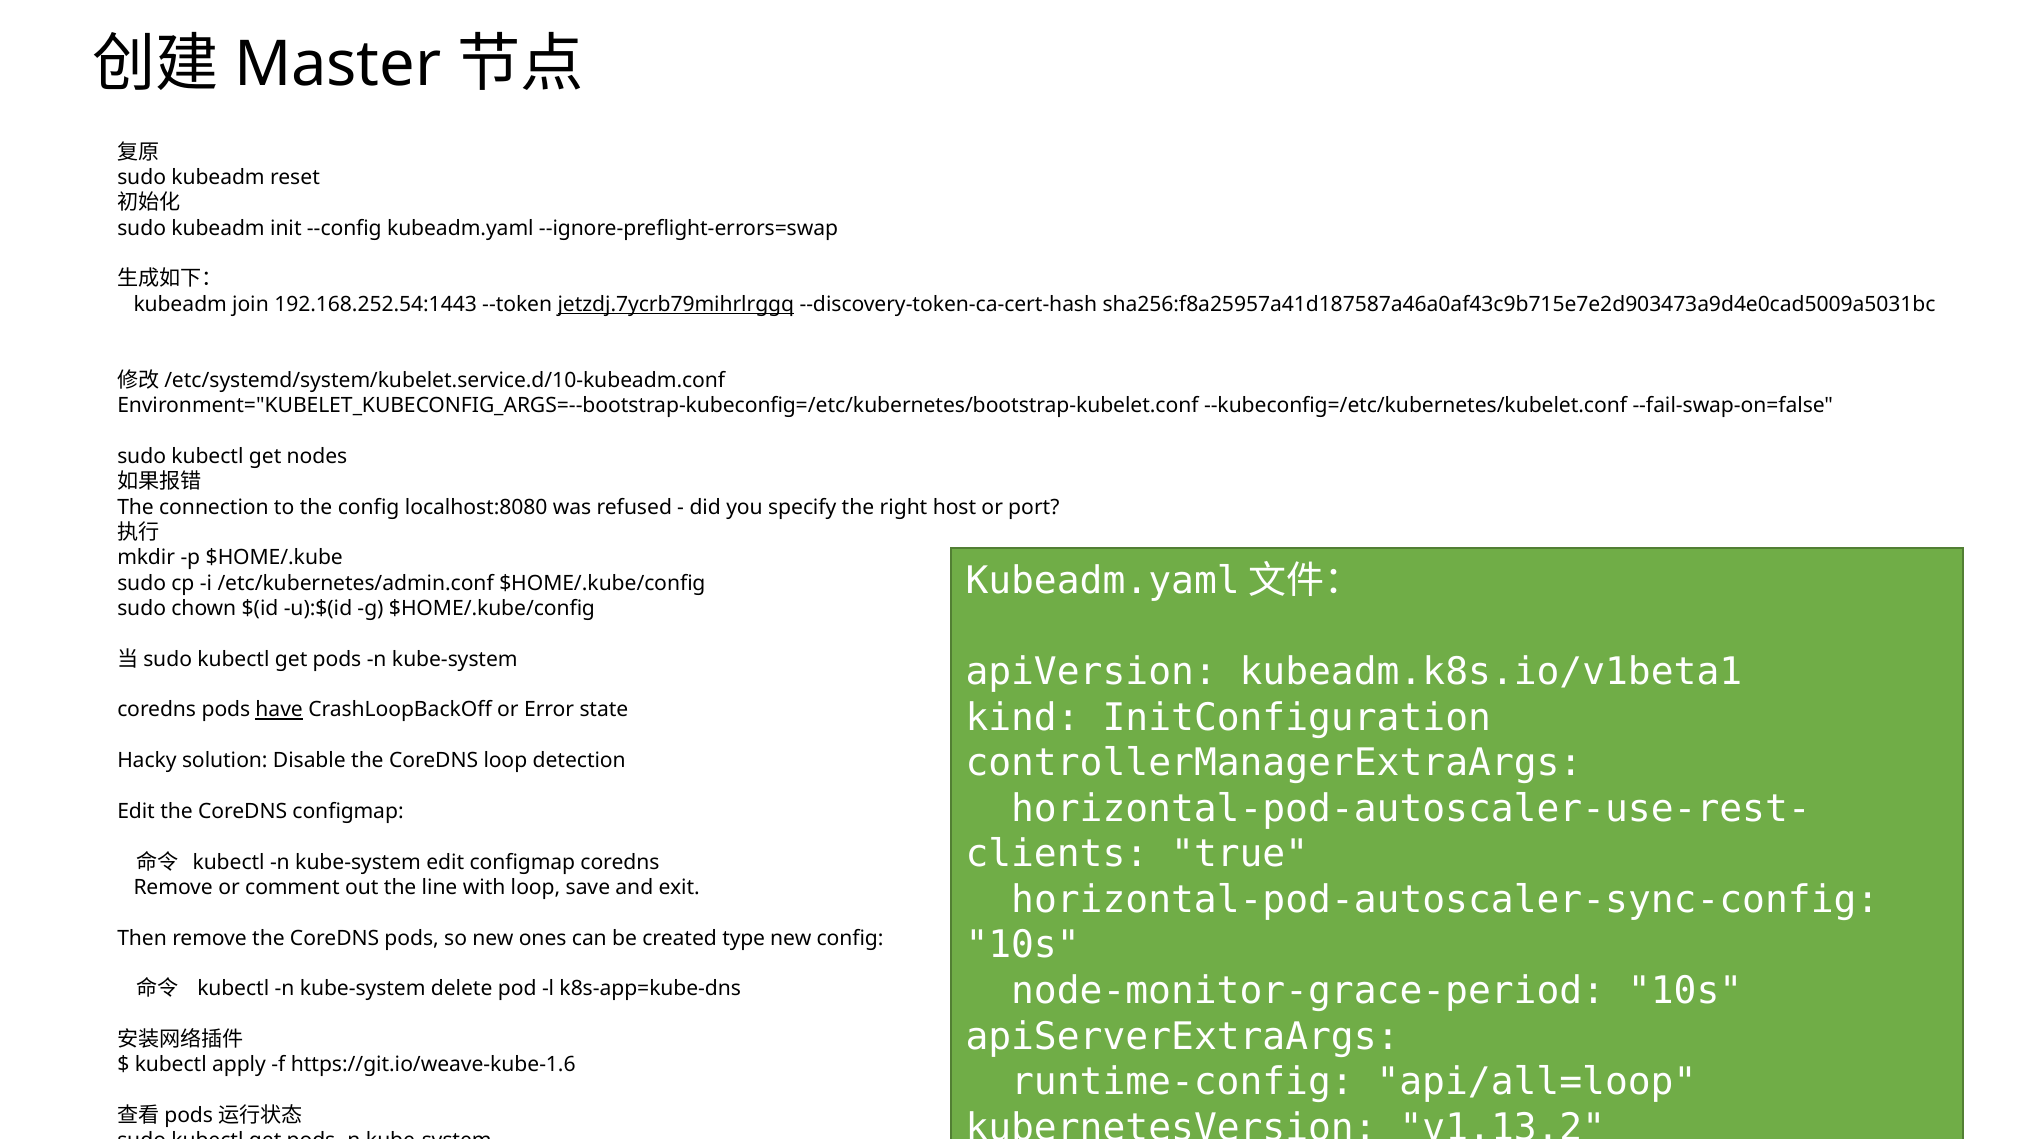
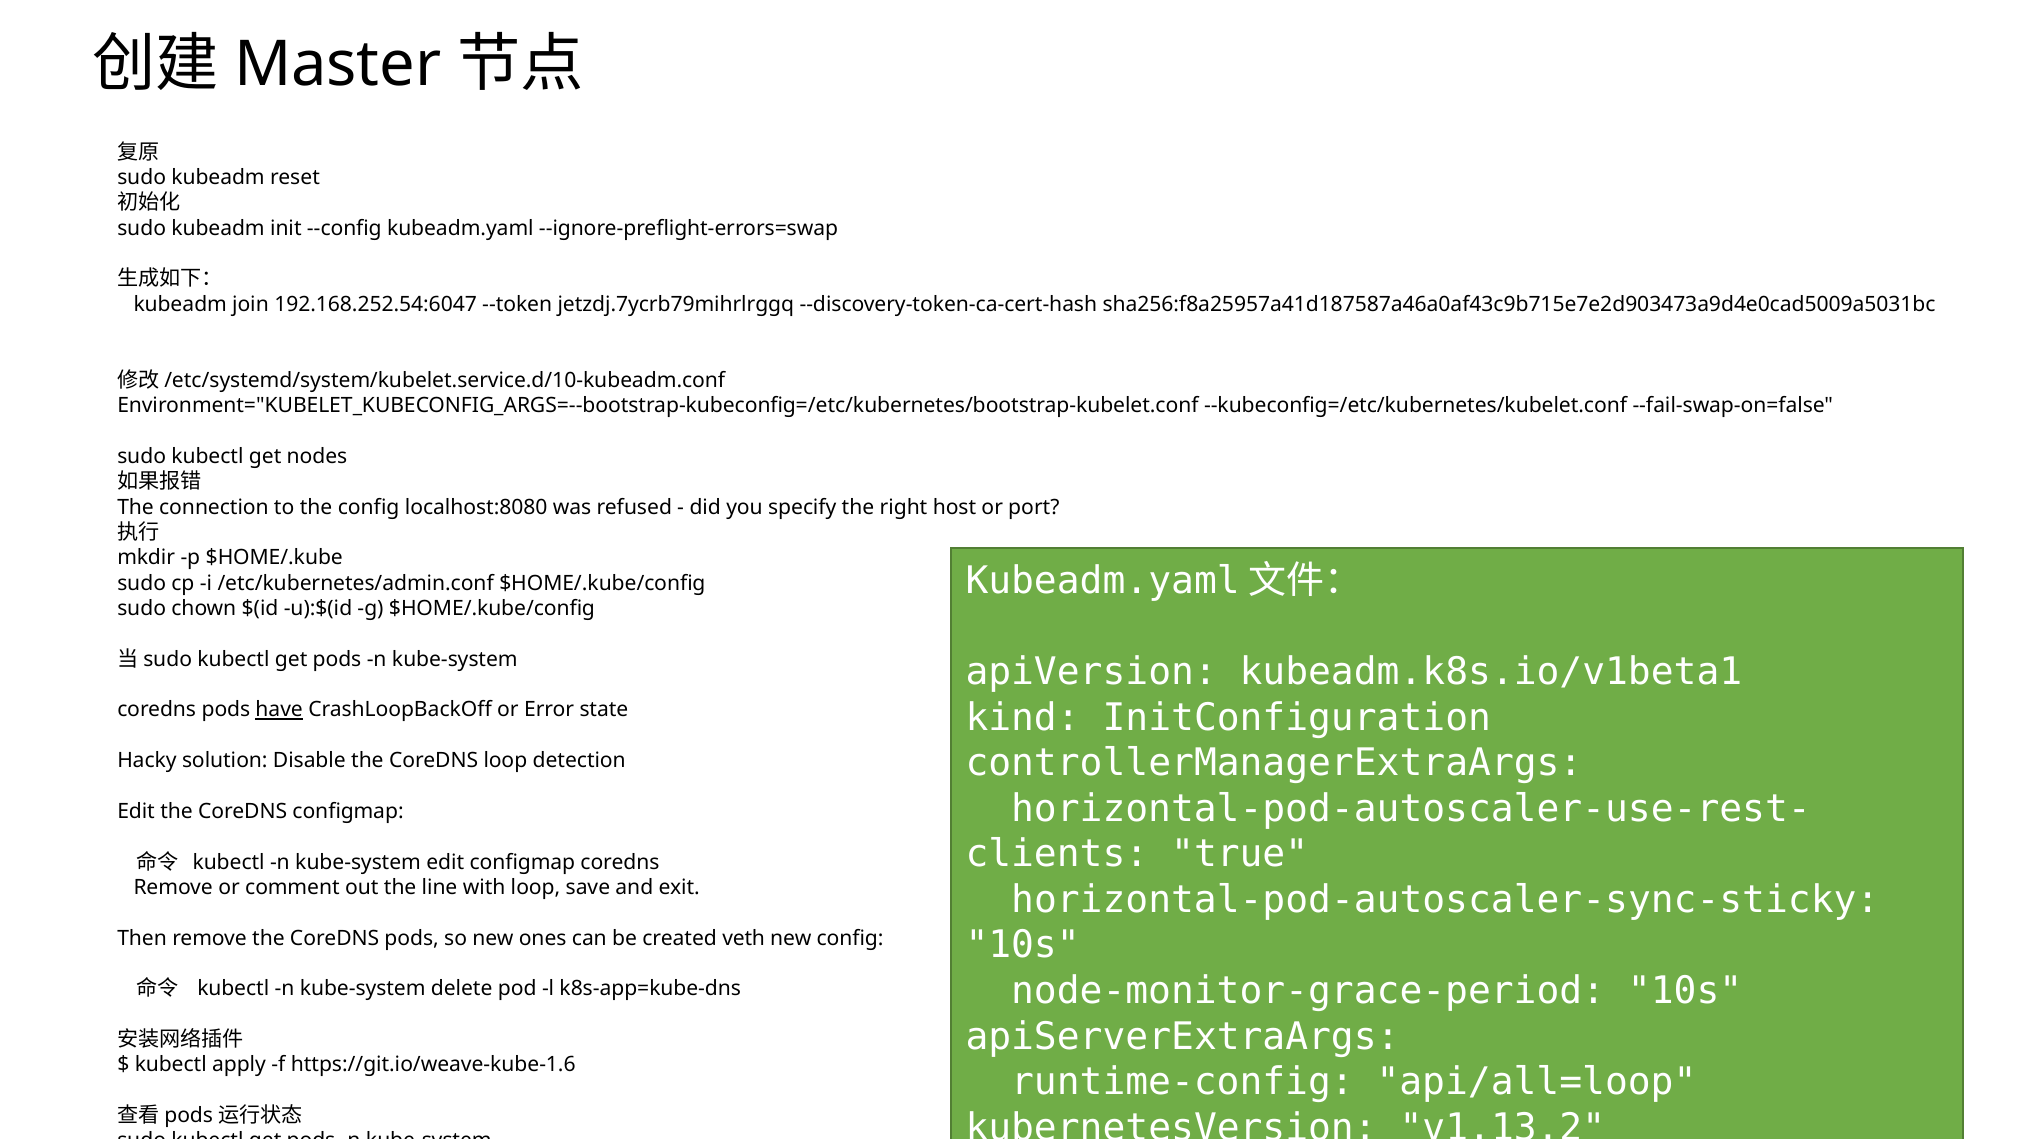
192.168.252.54:1443: 192.168.252.54:1443 -> 192.168.252.54:6047 (376, 304)
jetzdj.7ycrb79mihrlrggq underline: present -> none (676, 304)
horizontal-pod-autoscaler-sync-config: horizontal-pod-autoscaler-sync-config -> horizontal-pod-autoscaler-sync-sticky (1445, 900)
type: type -> veth (744, 938)
